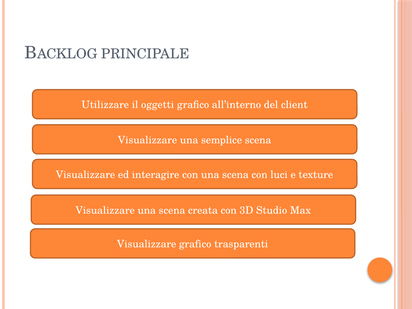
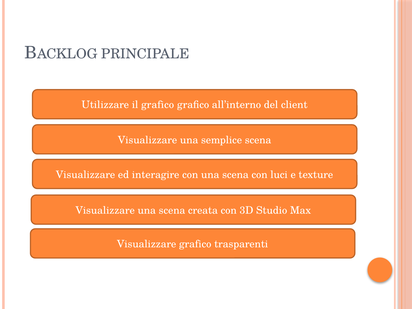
il oggetti: oggetti -> grafico (158, 105)
